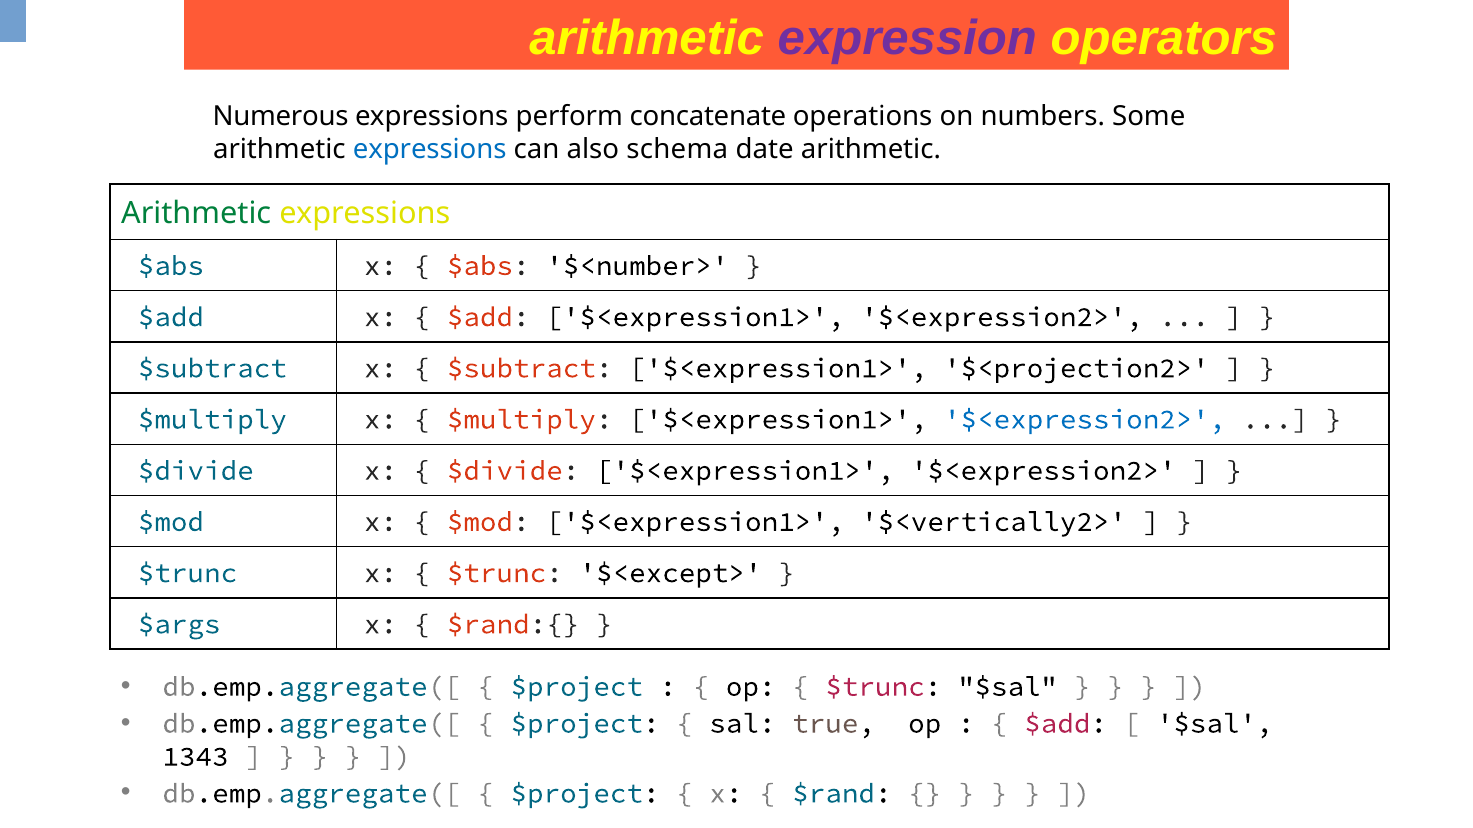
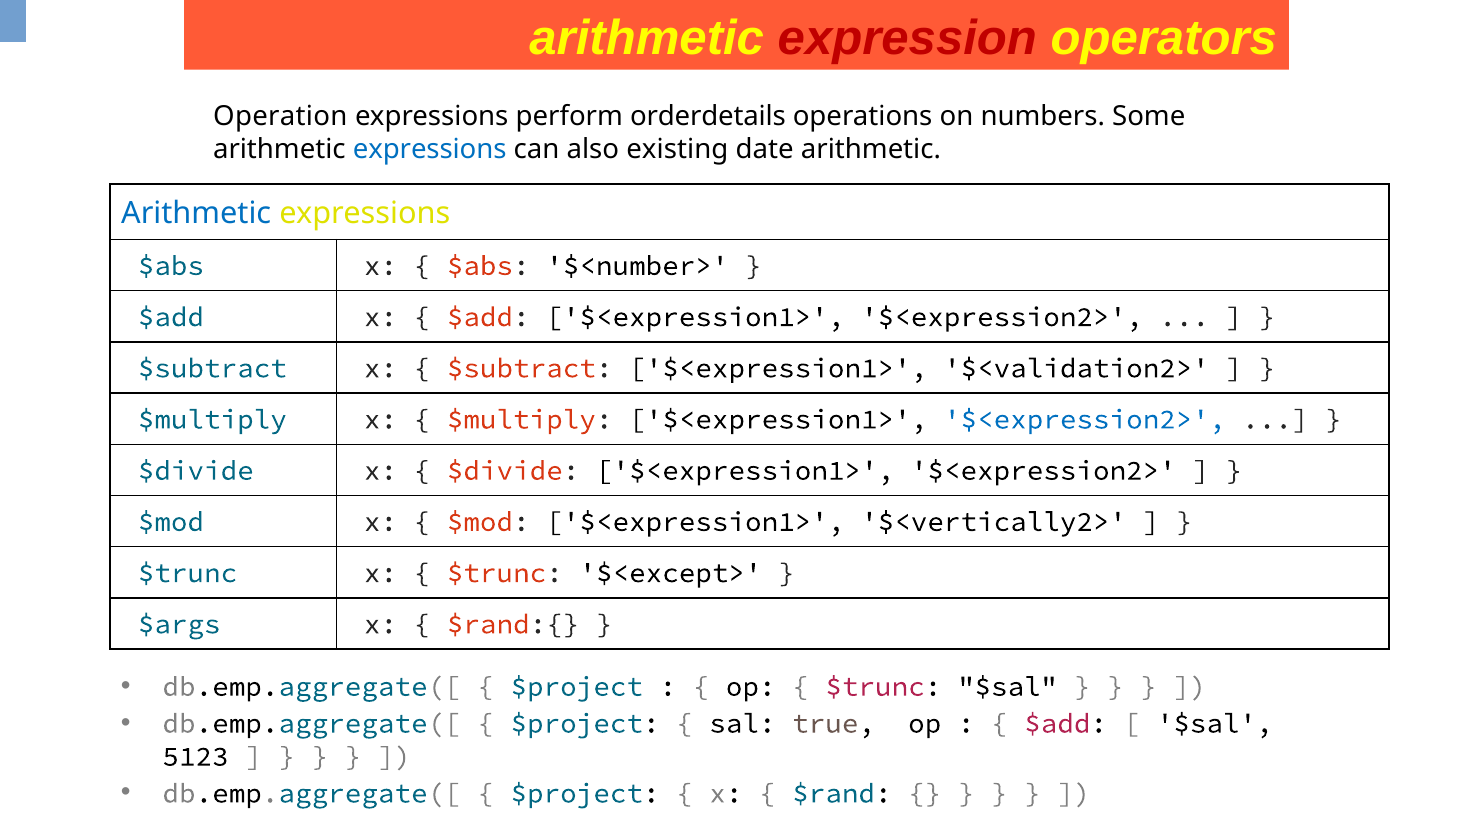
expression colour: purple -> red (907, 38)
Numerous: Numerous -> Operation (280, 116)
concatenate: concatenate -> orderdetails (708, 116)
schema: schema -> existing (677, 149)
Arithmetic colour: green -> blue (196, 214)
$<projection2>: $<projection2> -> $<validation2> (1076, 368)
1343: 1343 -> 5123 (196, 757)
